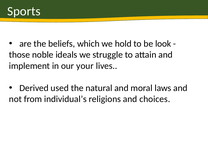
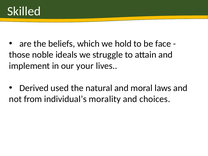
Sports: Sports -> Skilled (24, 11)
look: look -> face (163, 44)
religions: religions -> morality (105, 99)
